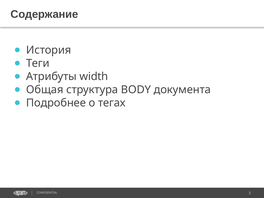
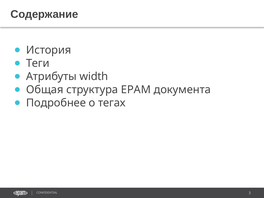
BODY: BODY -> EPAM (136, 90)
